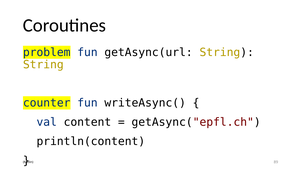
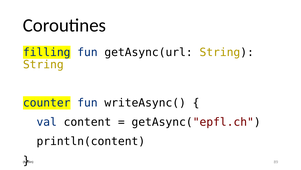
problem: problem -> filling (47, 52)
